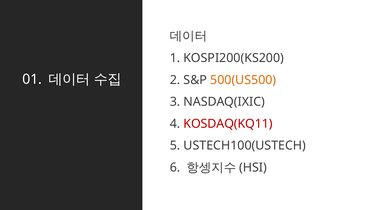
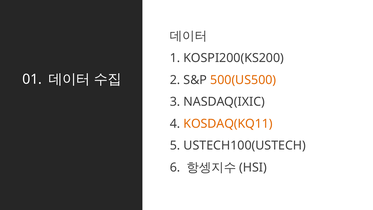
KOSDAQ(KQ11 colour: red -> orange (228, 124)
